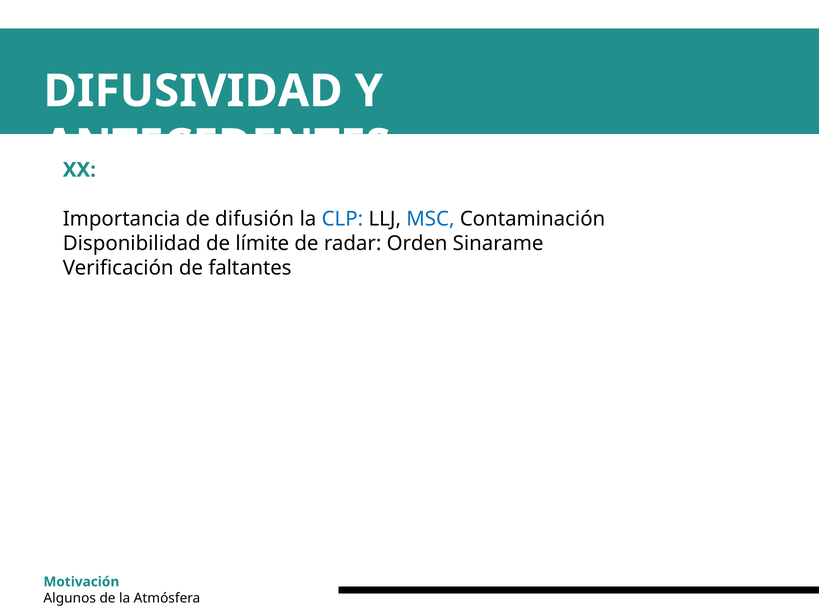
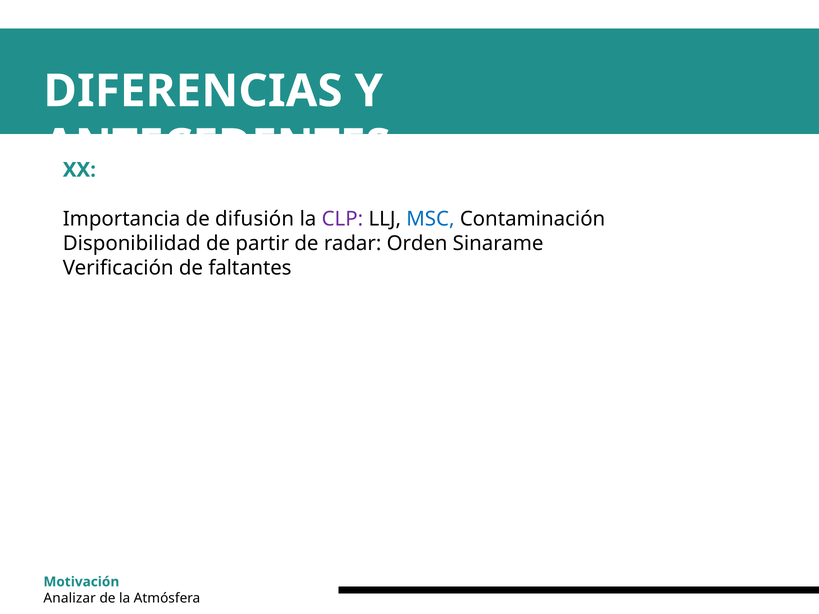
DIFUSIVIDAD: DIFUSIVIDAD -> DIFERENCIAS (193, 91)
CLP colour: blue -> purple (342, 219)
límite: límite -> partir (262, 244)
Algunos: Algunos -> Analizar (70, 598)
